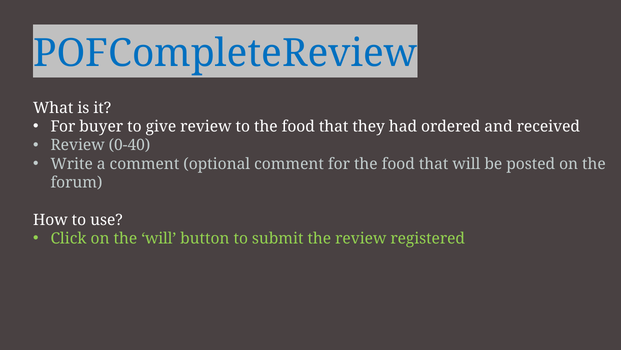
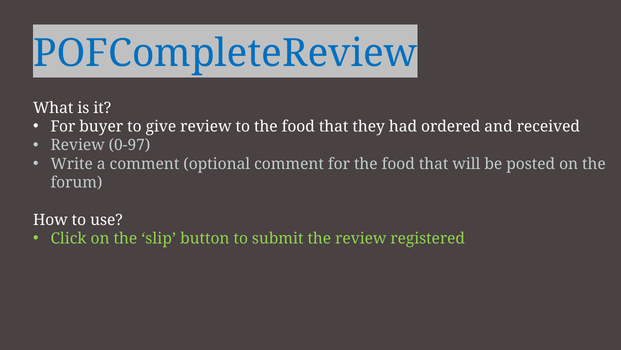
0-40: 0-40 -> 0-97 (129, 145)
the will: will -> slip (159, 238)
